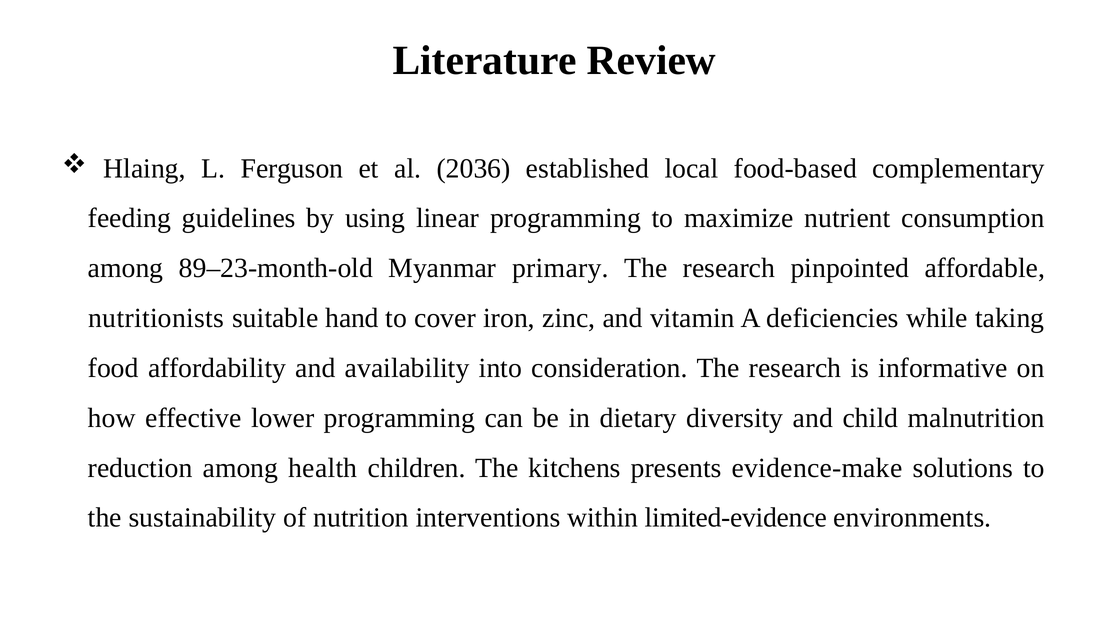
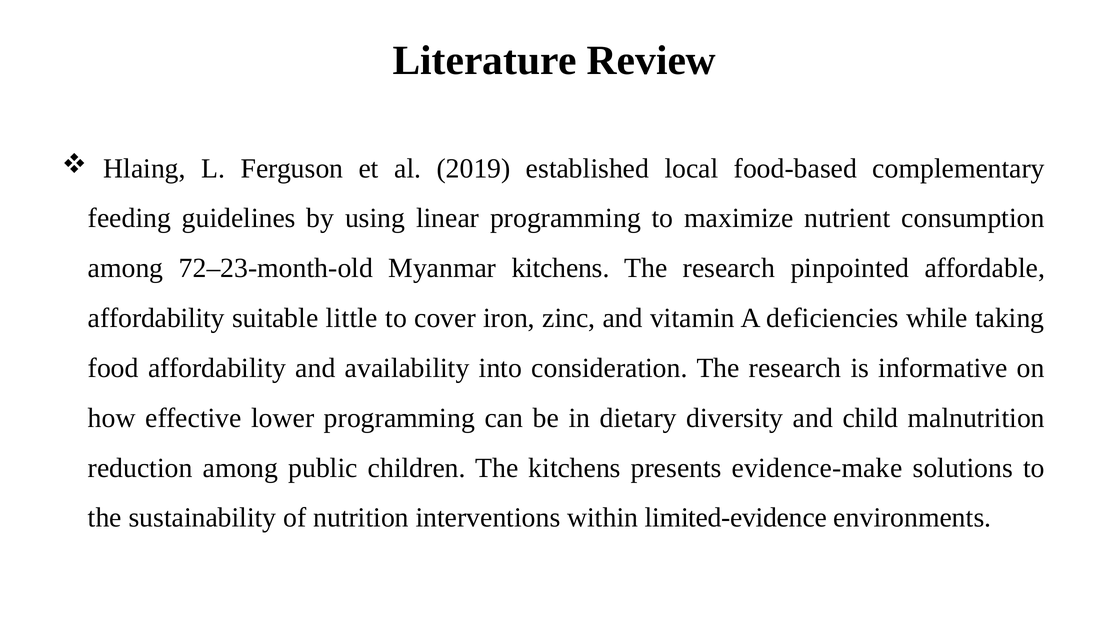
2036: 2036 -> 2019 (474, 168)
89–23-month-old: 89–23-month-old -> 72–23-month-old (276, 268)
Myanmar primary: primary -> kitchens (561, 268)
nutritionists: nutritionists -> affordability (156, 318)
hand: hand -> little (352, 318)
health: health -> public (323, 468)
